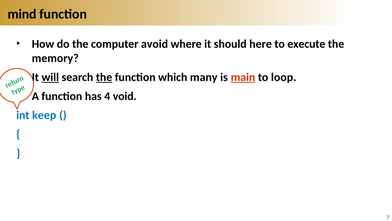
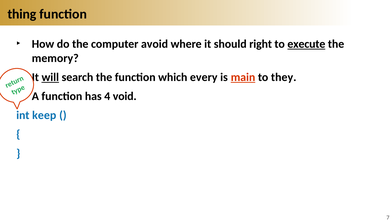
mind: mind -> thing (22, 14)
here: here -> right (261, 44)
execute underline: none -> present (306, 44)
the underline: present -> none (104, 77)
many: many -> every (204, 77)
loop: loop -> they (284, 77)
